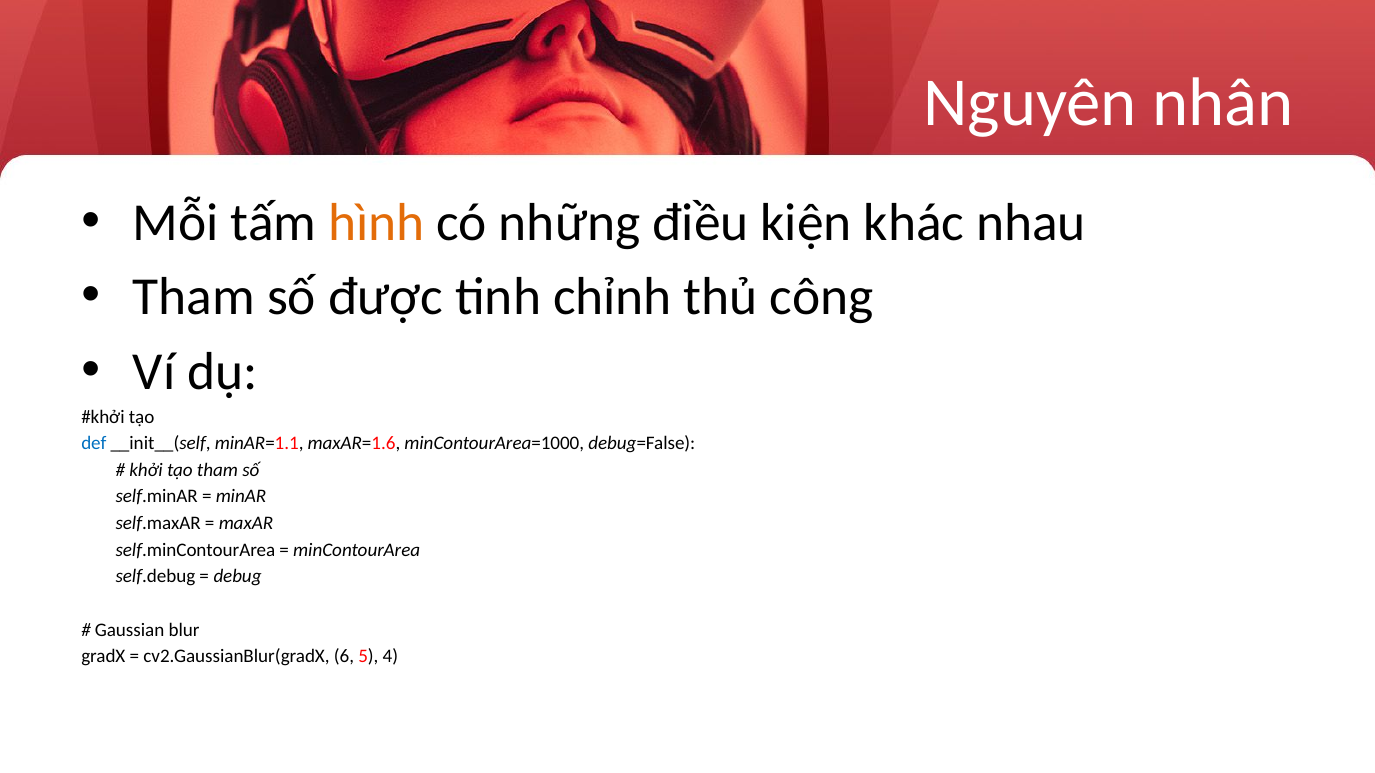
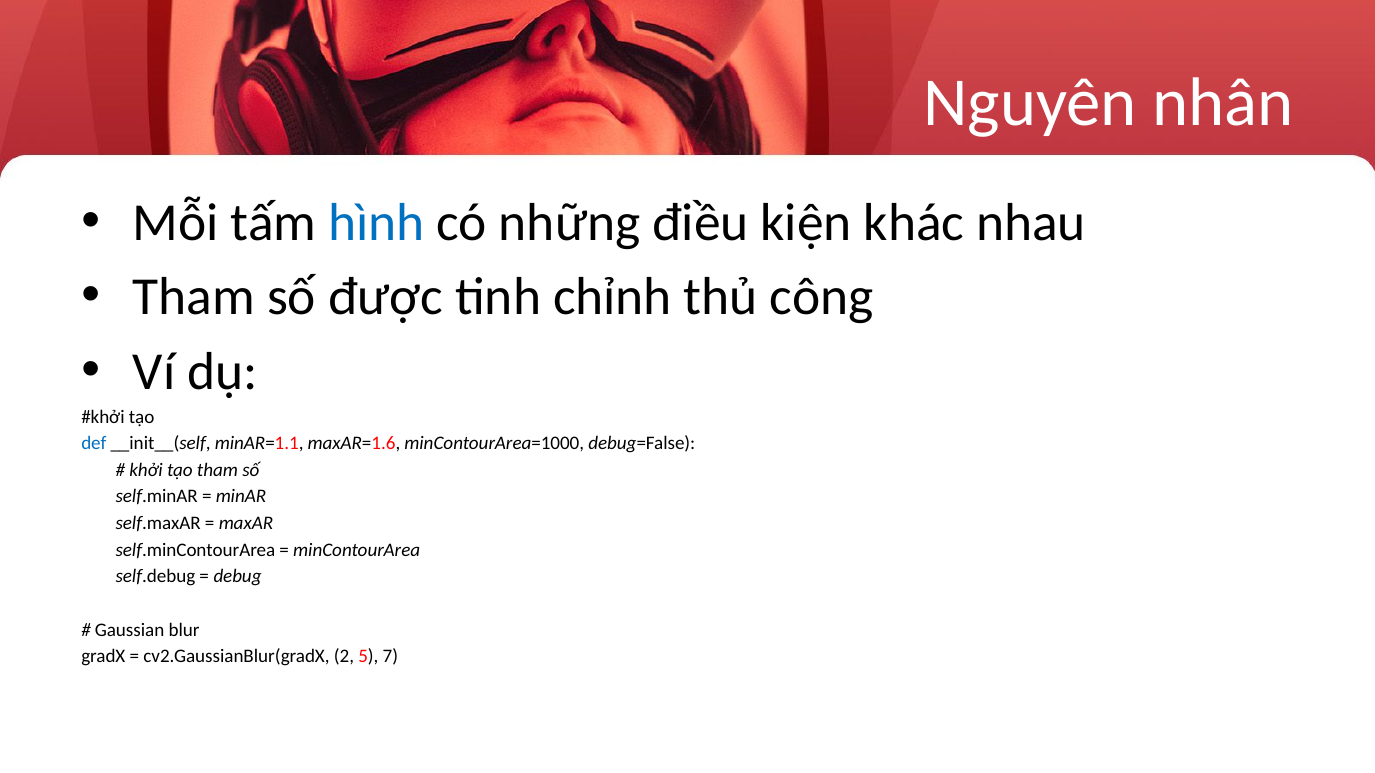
hình colour: orange -> blue (377, 223)
6: 6 -> 2 (344, 657)
4: 4 -> 7 (390, 657)
